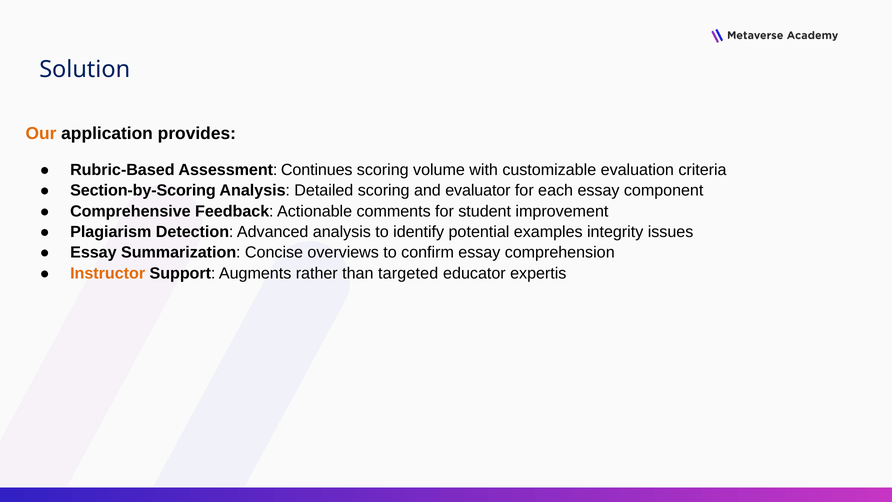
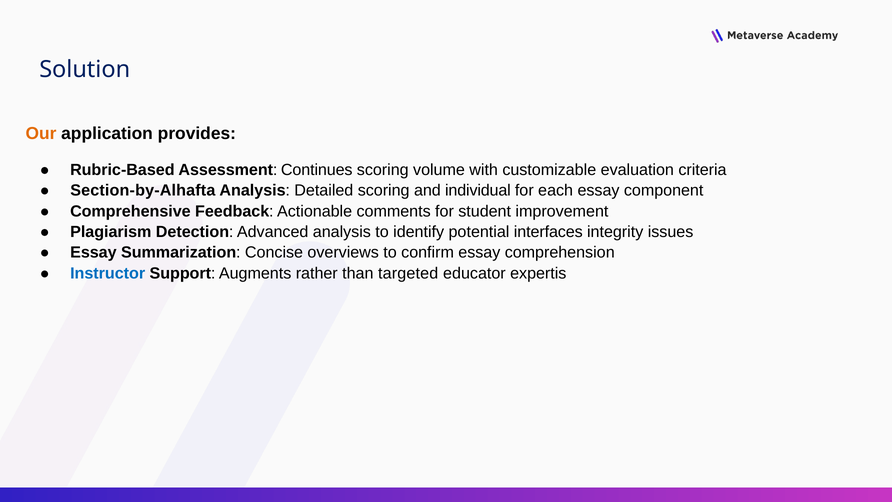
Section-by-Scoring: Section-by-Scoring -> Section-by-Alhafta (143, 191)
evaluator: evaluator -> individual (478, 191)
examples: examples -> interfaces (548, 232)
Instructor colour: orange -> blue (108, 273)
